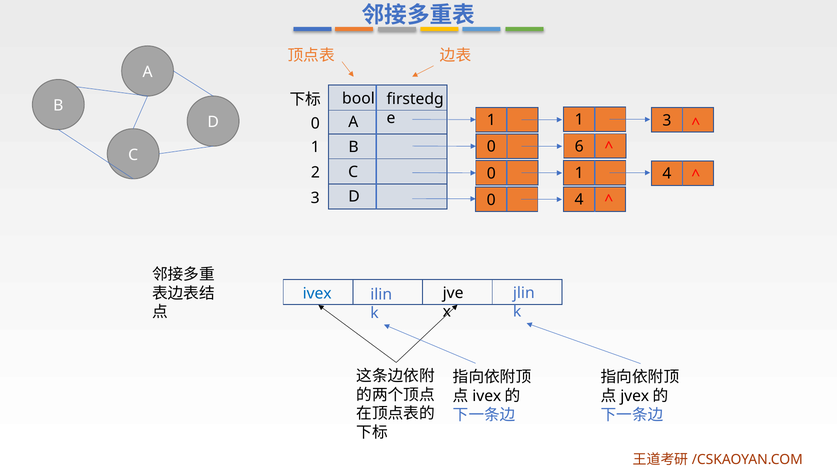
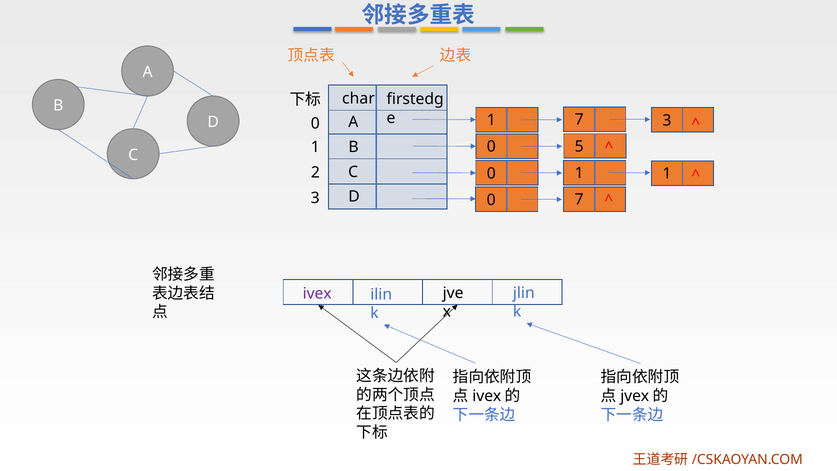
bool: bool -> char (358, 99)
1 1: 1 -> 7 (579, 120)
6: 6 -> 5 (579, 146)
1 4: 4 -> 1 (667, 174)
0 4: 4 -> 7 (579, 200)
ivex colour: blue -> purple (317, 293)
